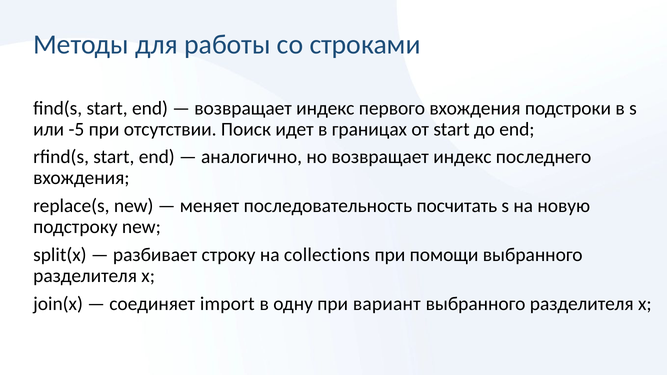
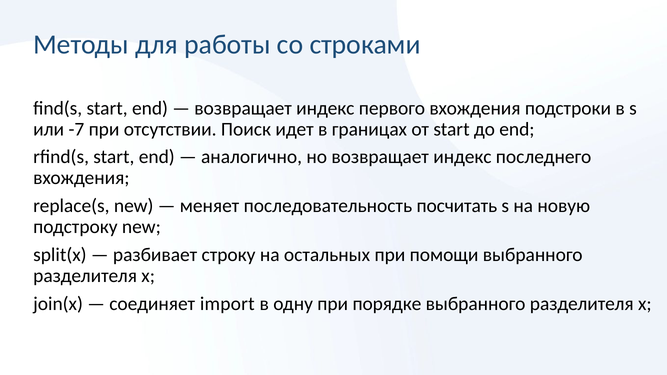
-5: -5 -> -7 (76, 129)
collections: collections -> остальных (327, 255)
вариант: вариант -> порядке (387, 304)
